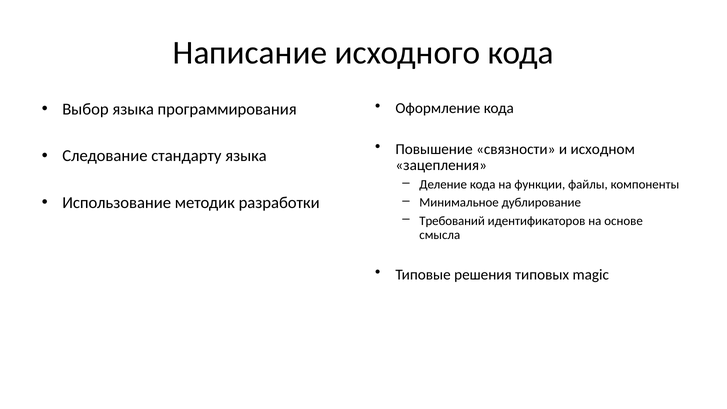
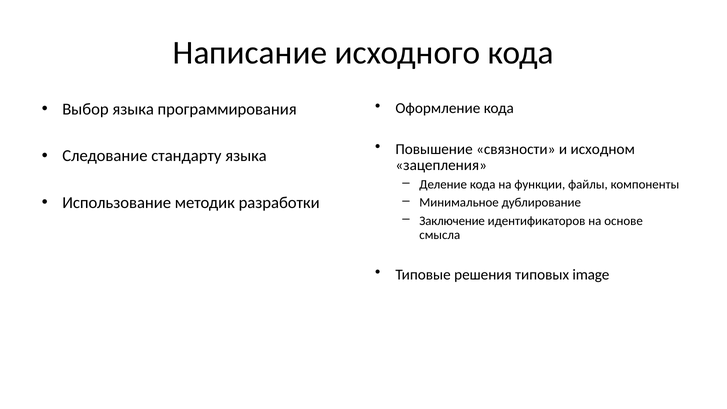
Требований: Требований -> Заключение (452, 221)
magic: magic -> image (591, 275)
